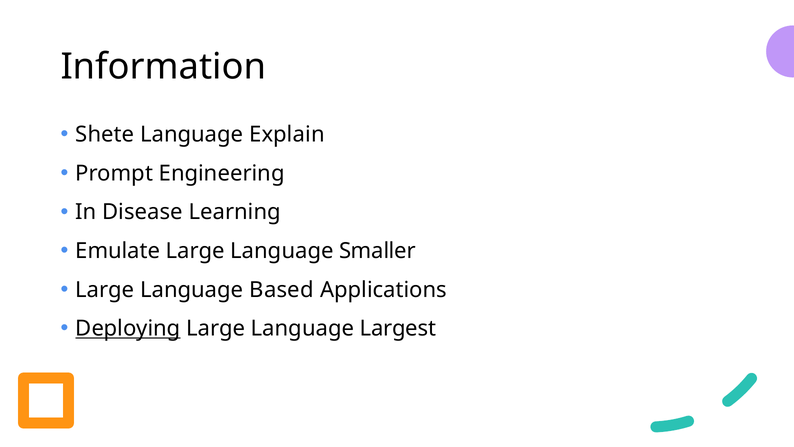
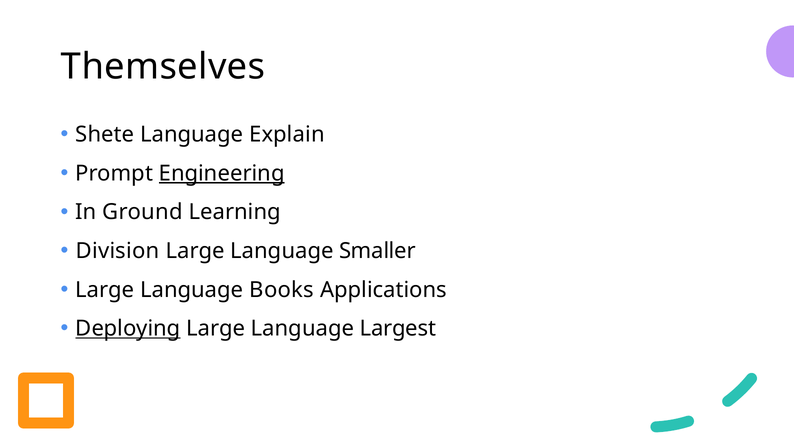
Information: Information -> Themselves (163, 67)
Engineering underline: none -> present (222, 173)
Disease: Disease -> Ground (143, 212)
Emulate: Emulate -> Division (118, 251)
Based: Based -> Books (282, 290)
